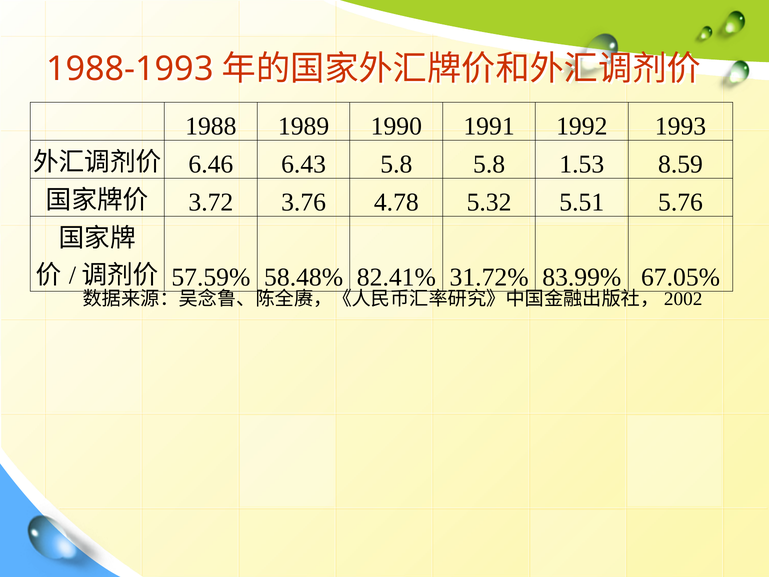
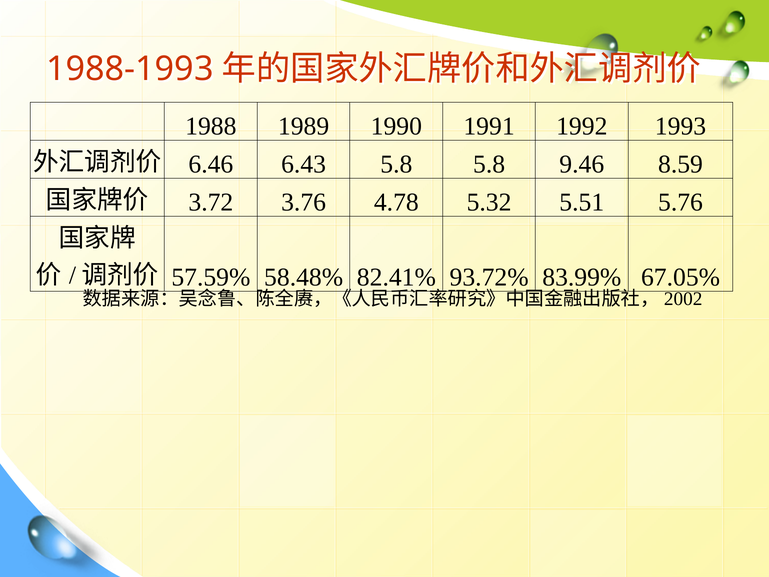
1.53: 1.53 -> 9.46 (582, 164)
31.72%: 31.72% -> 93.72% (489, 277)
